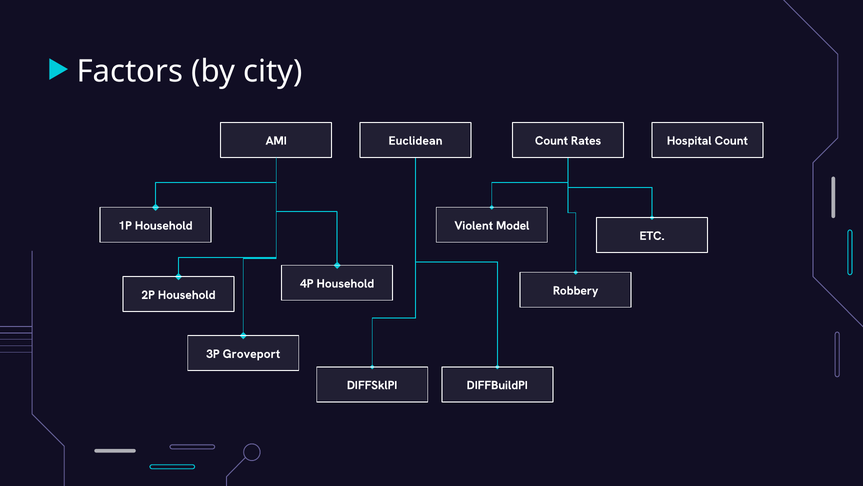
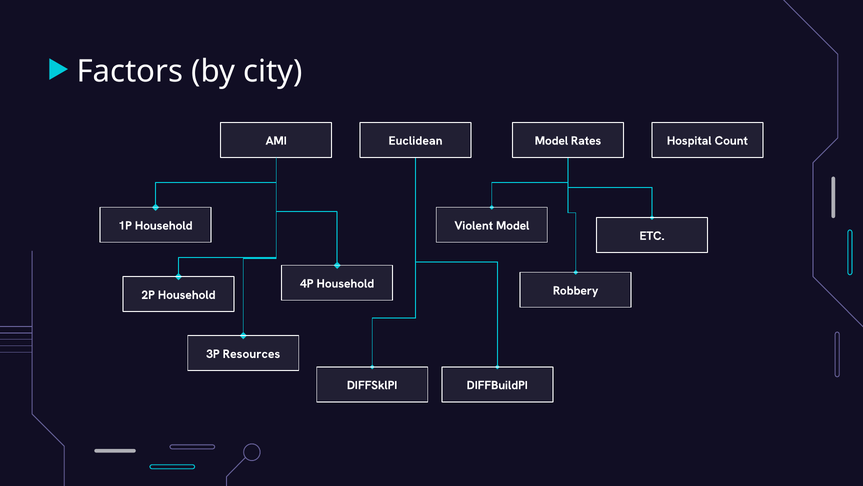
Count: Count -> Model (551, 141)
Groveport: Groveport -> Resources (251, 354)
